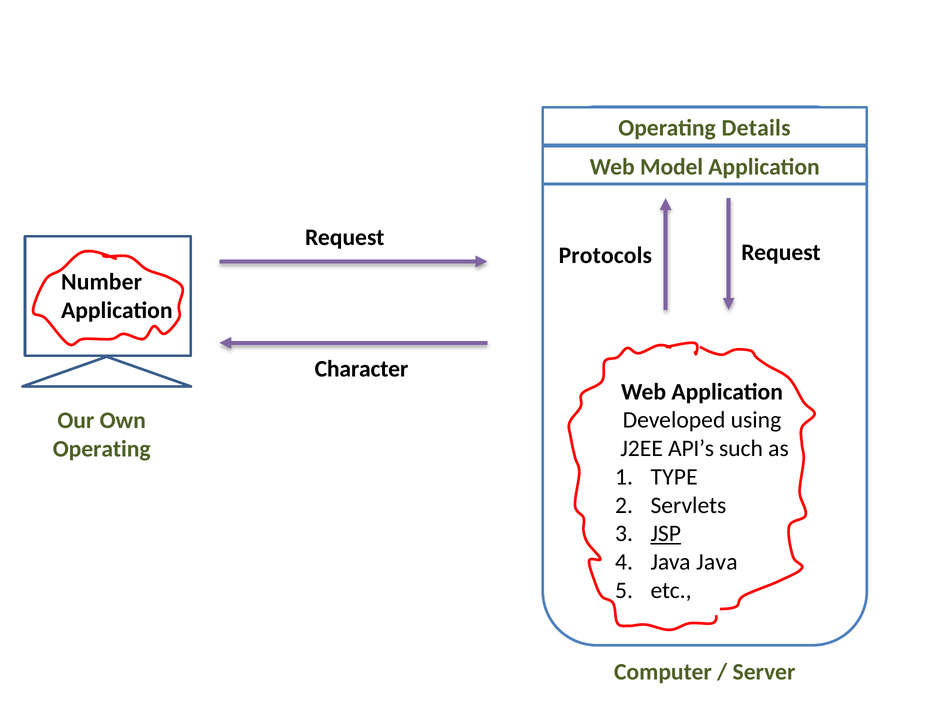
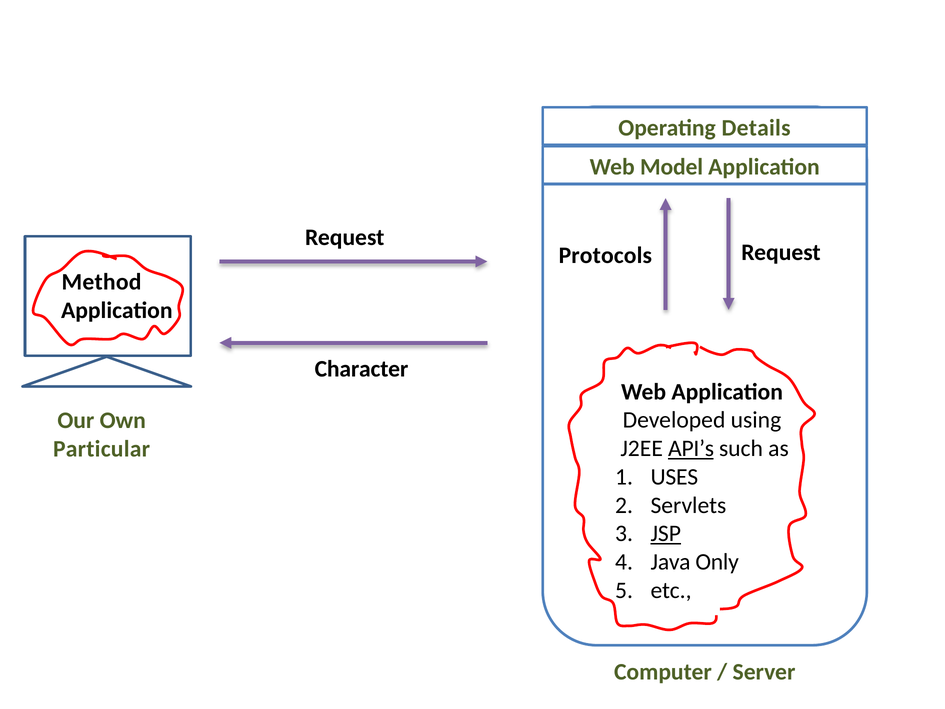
Number: Number -> Method (102, 282)
API’s underline: none -> present (691, 448)
Operating: Operating -> Particular (102, 449)
TYPE: TYPE -> USES (674, 477)
Java Java: Java -> Only (717, 562)
